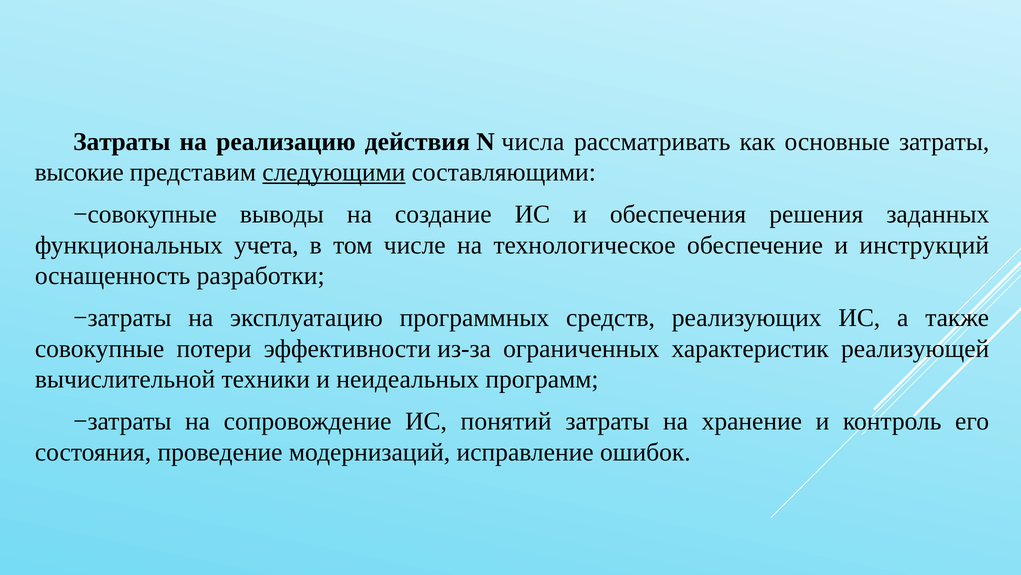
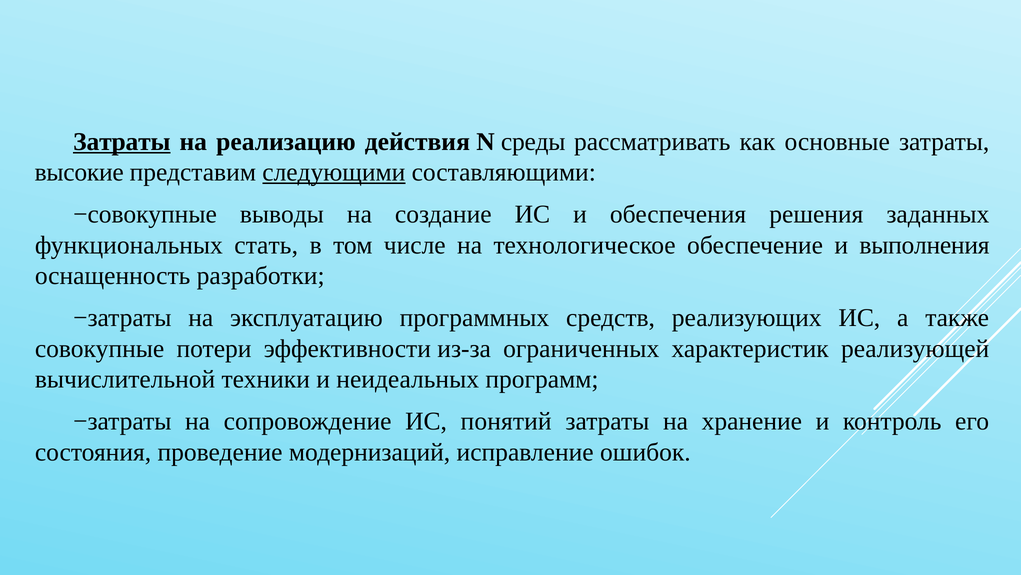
Затраты underline: none -> present (122, 142)
числа: числа -> среды (533, 142)
учета: учета -> стать (266, 245)
инструкций: инструкций -> выполнения (924, 245)
